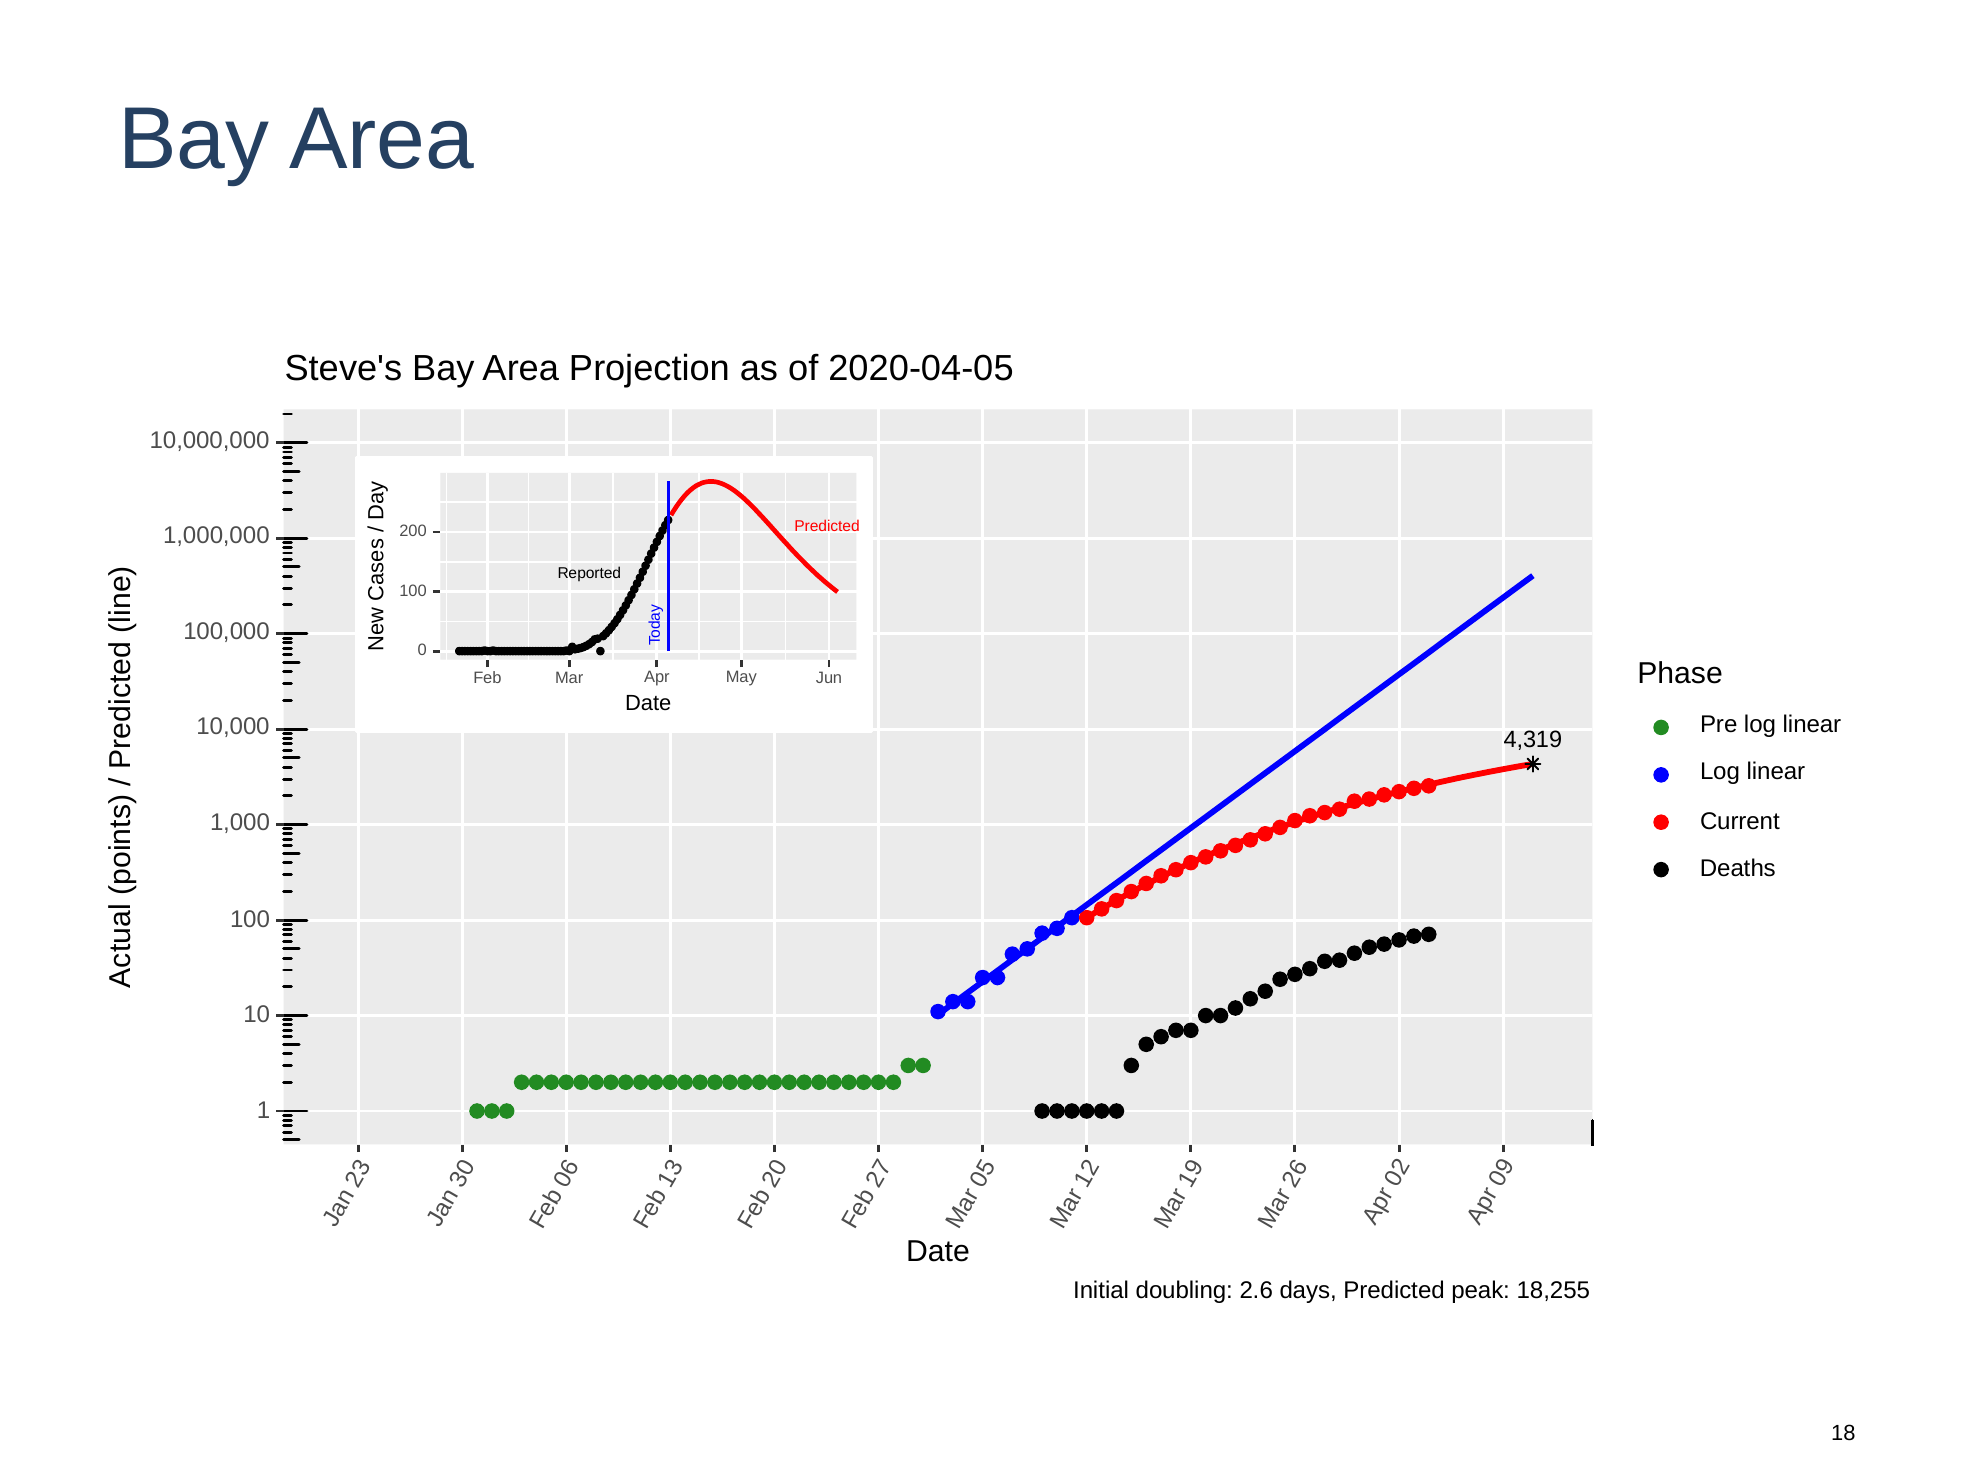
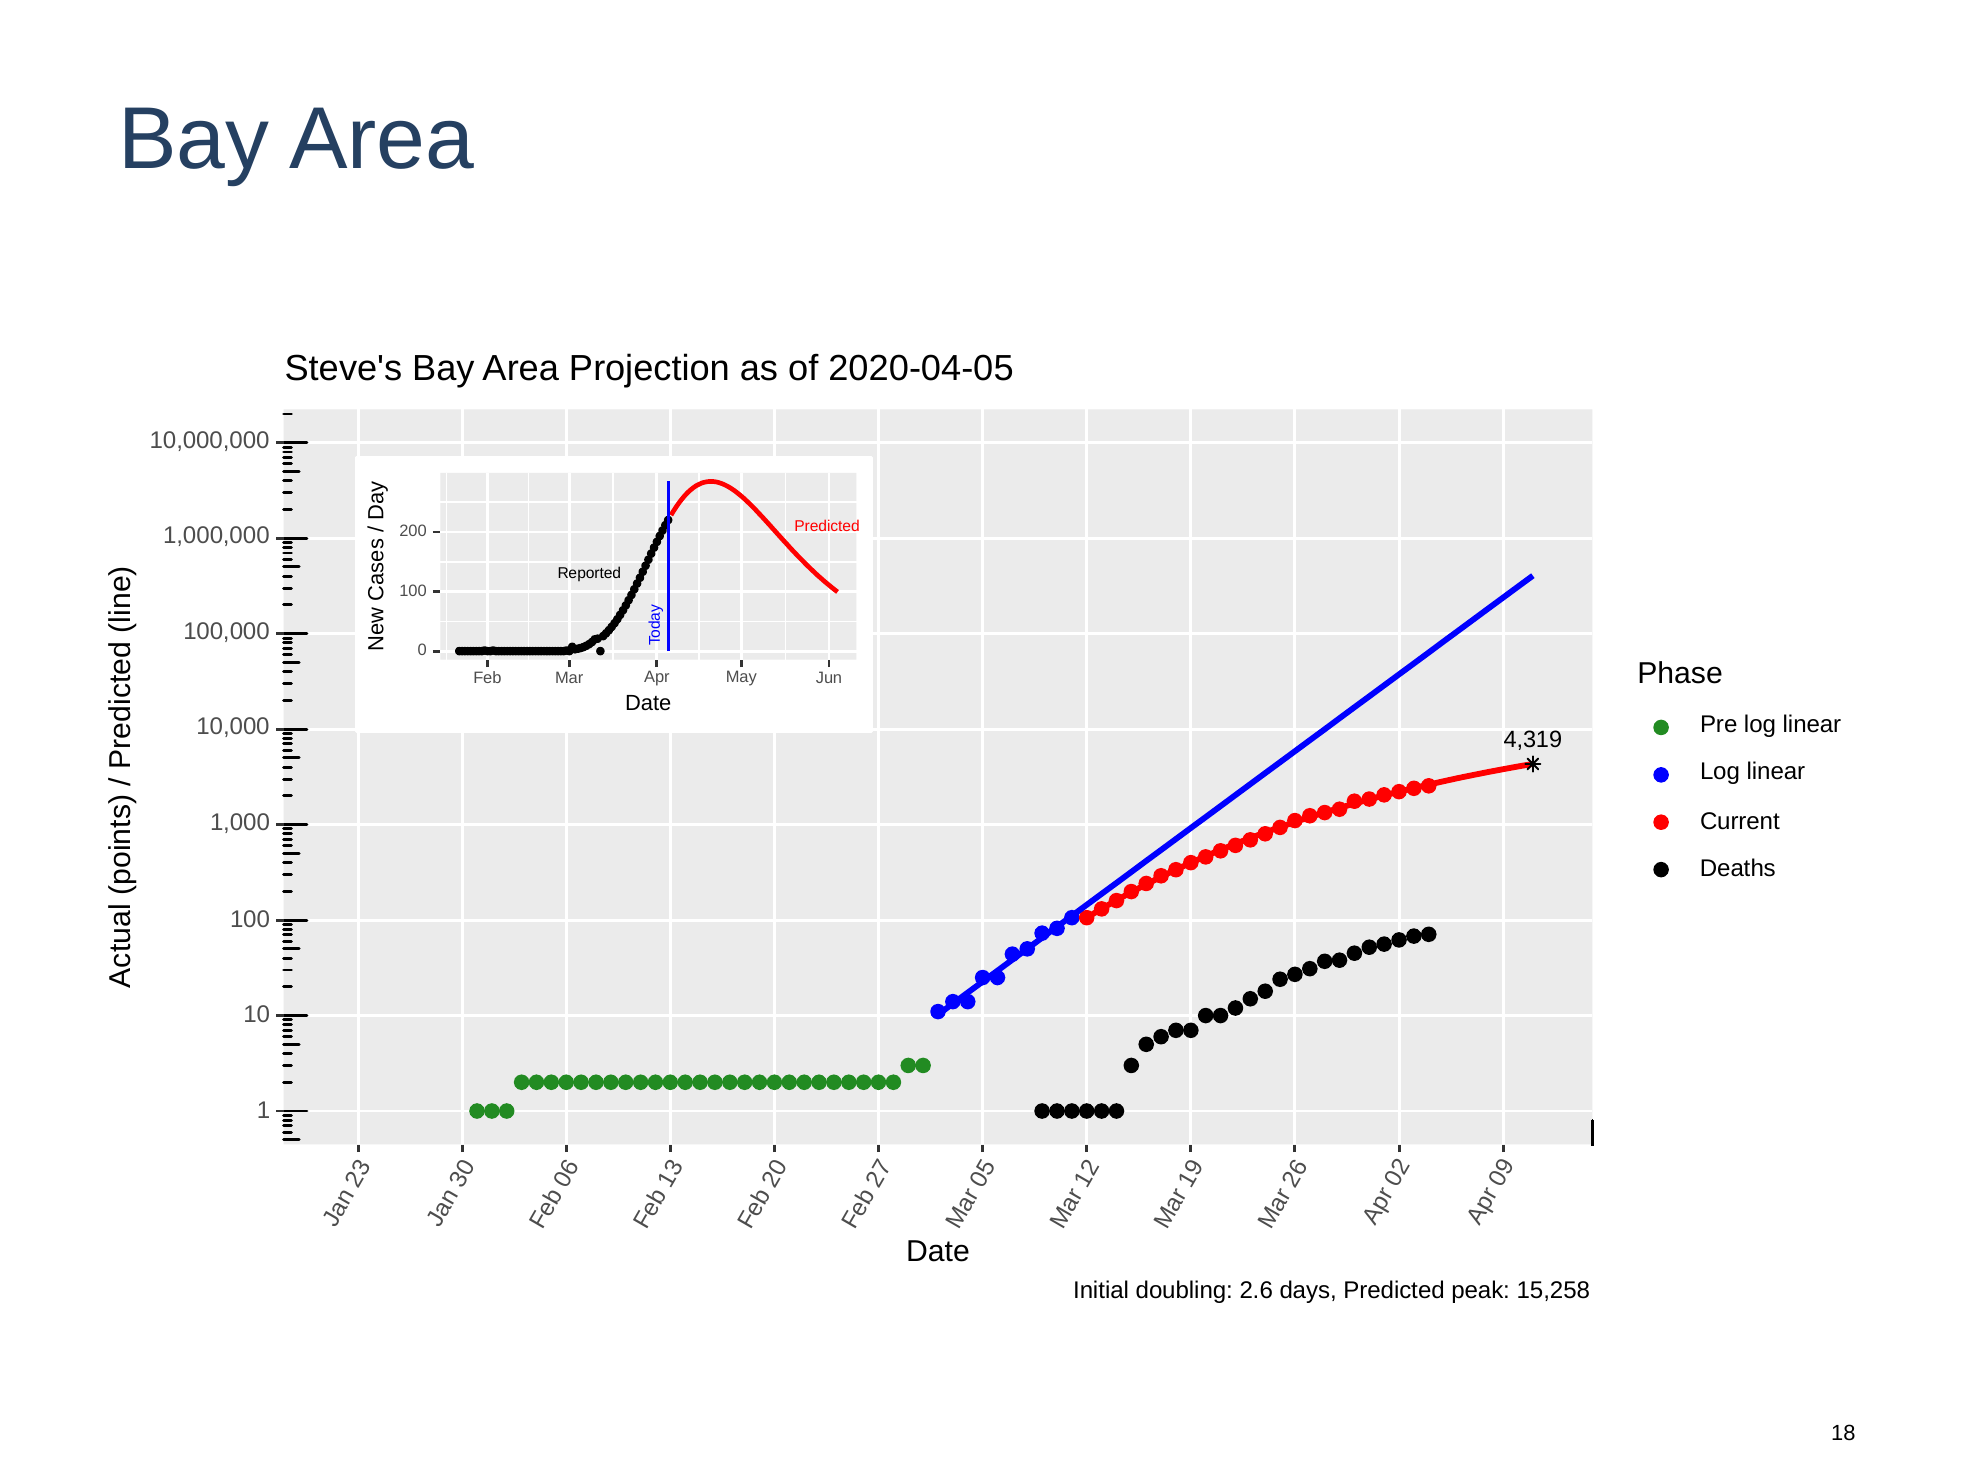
18,255: 18,255 -> 15,258 (1553, 1290)
